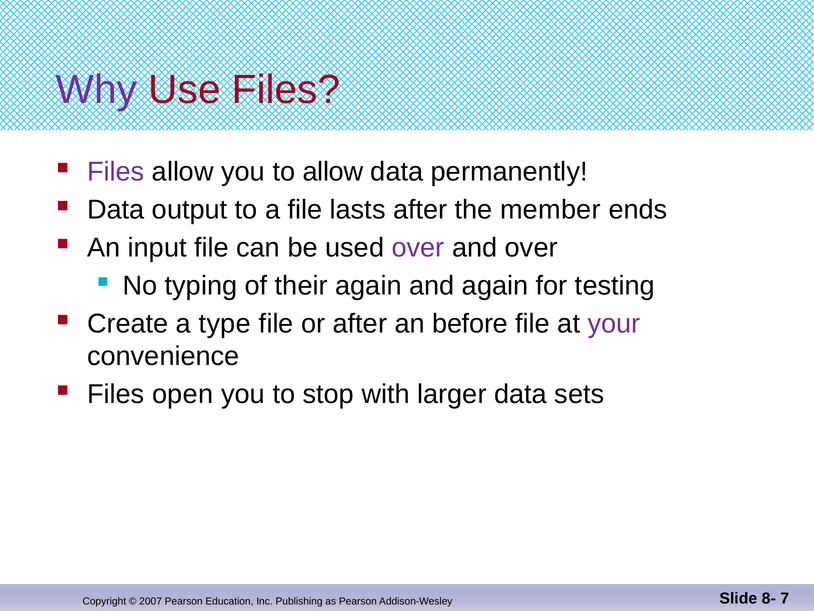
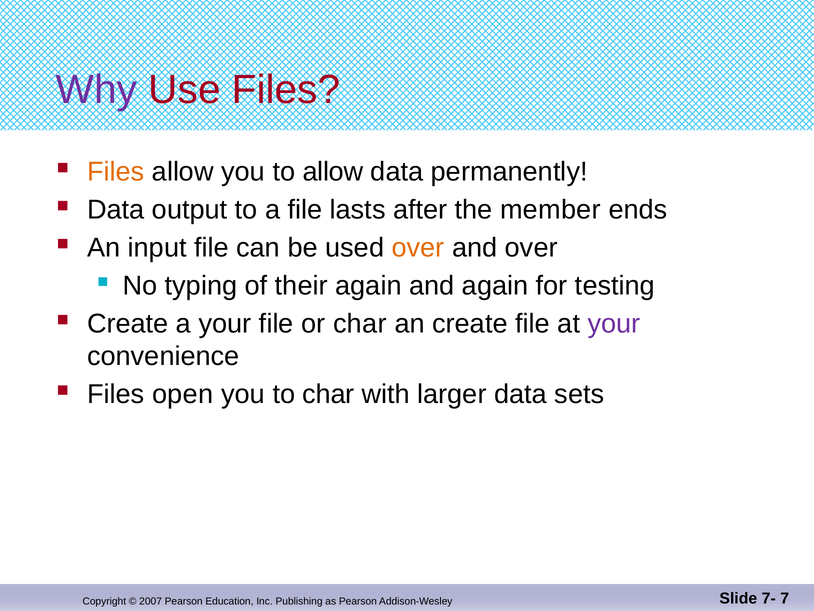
Files colour: purple -> orange (116, 172)
over colour: purple -> orange (418, 247)
a type: type -> your (225, 323)
or after: after -> char (360, 323)
an before: before -> create (470, 323)
to stop: stop -> char (328, 394)
8-: 8- -> 7- (769, 598)
